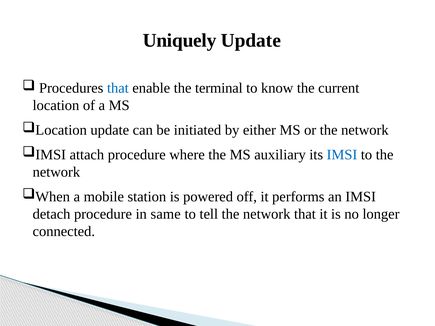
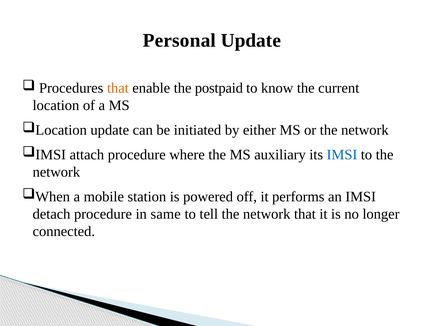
Uniquely: Uniquely -> Personal (179, 40)
that colour: blue -> orange (118, 88)
terminal: terminal -> postpaid (219, 88)
